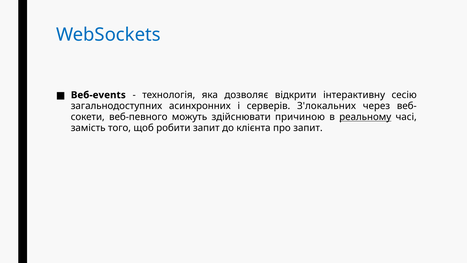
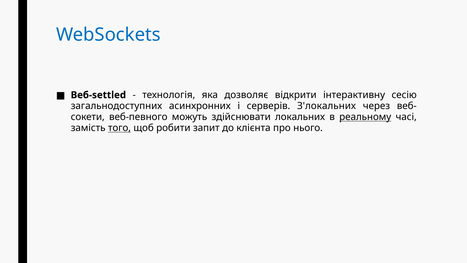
Веб-events: Веб-events -> Веб-settled (98, 95)
причиною: причиною -> локальних (300, 117)
того underline: none -> present (119, 128)
про запит: запит -> нього (308, 128)
